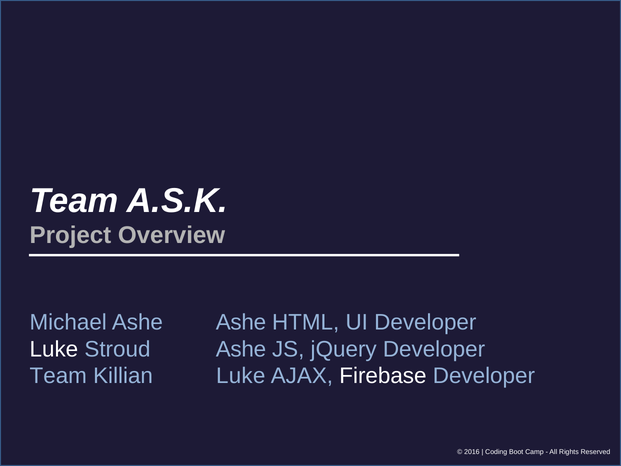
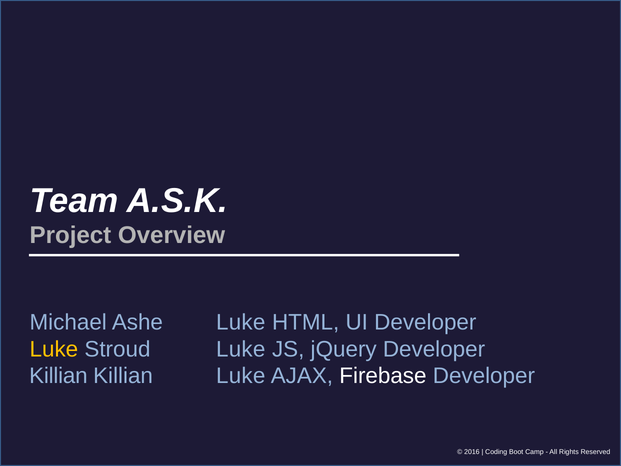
Ashe Ashe: Ashe -> Luke (241, 322)
Luke colour: white -> yellow (54, 349)
Stroud Ashe: Ashe -> Luke (241, 349)
Team: Team -> Killian (58, 376)
